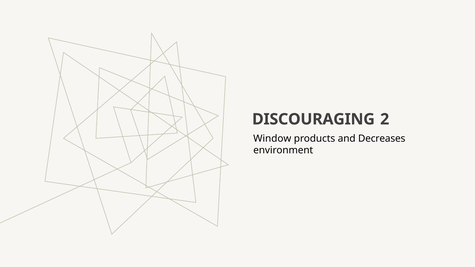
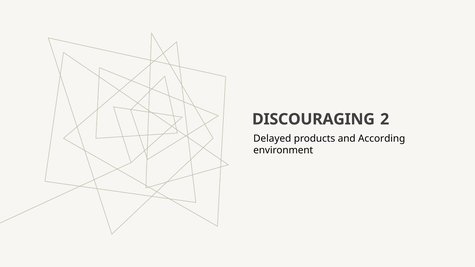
Window: Window -> Delayed (272, 139)
Decreases: Decreases -> According (382, 139)
